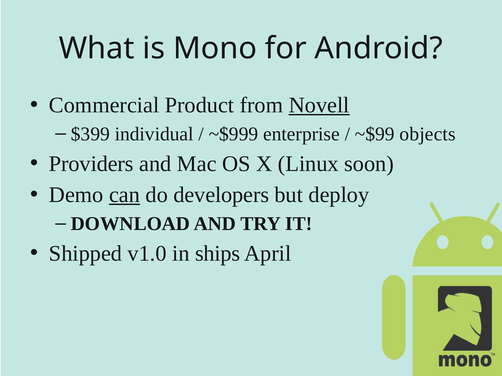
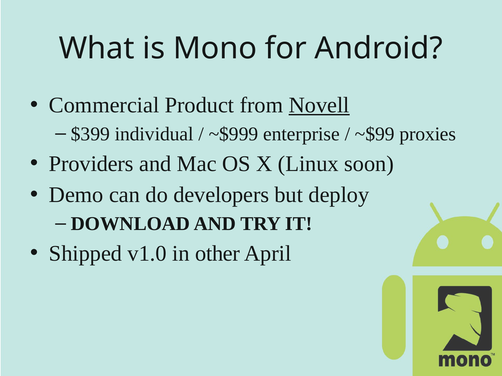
objects: objects -> proxies (428, 134)
can underline: present -> none (125, 195)
ships: ships -> other (218, 254)
